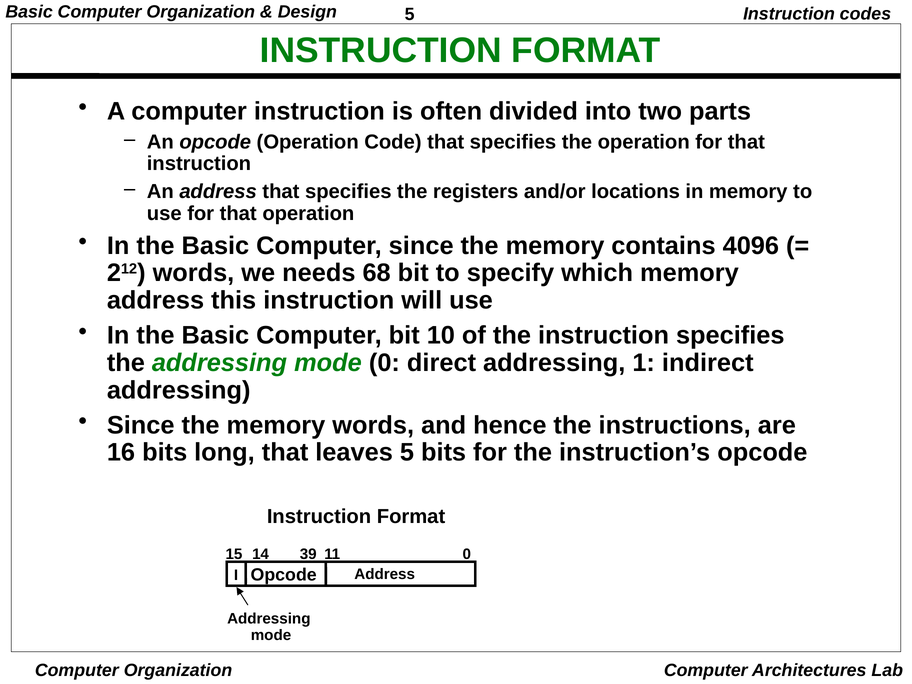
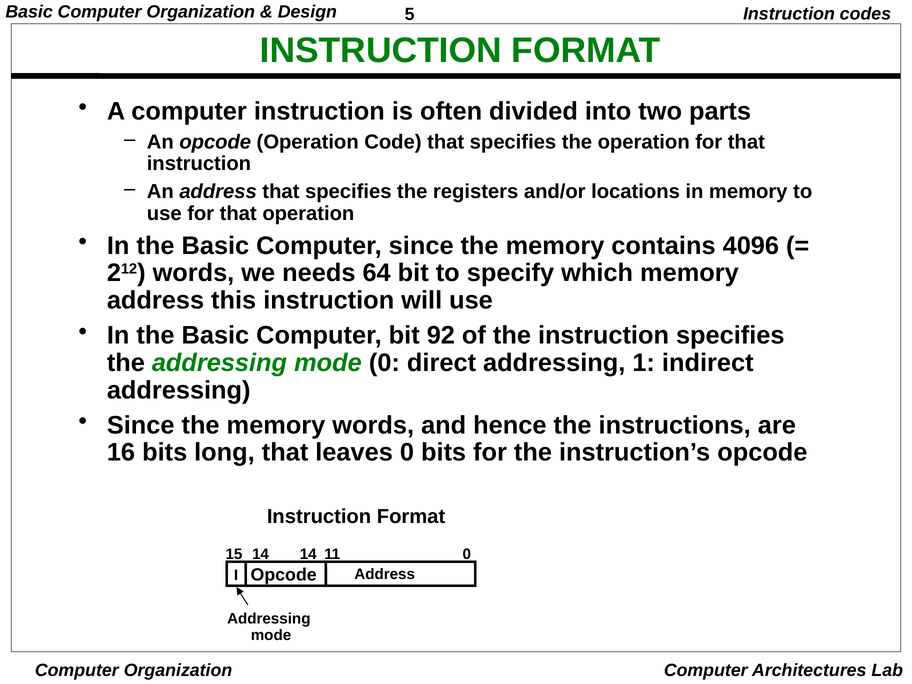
68: 68 -> 64 (377, 273)
10: 10 -> 92 (441, 335)
leaves 5: 5 -> 0 (407, 453)
14 39: 39 -> 14 (308, 554)
